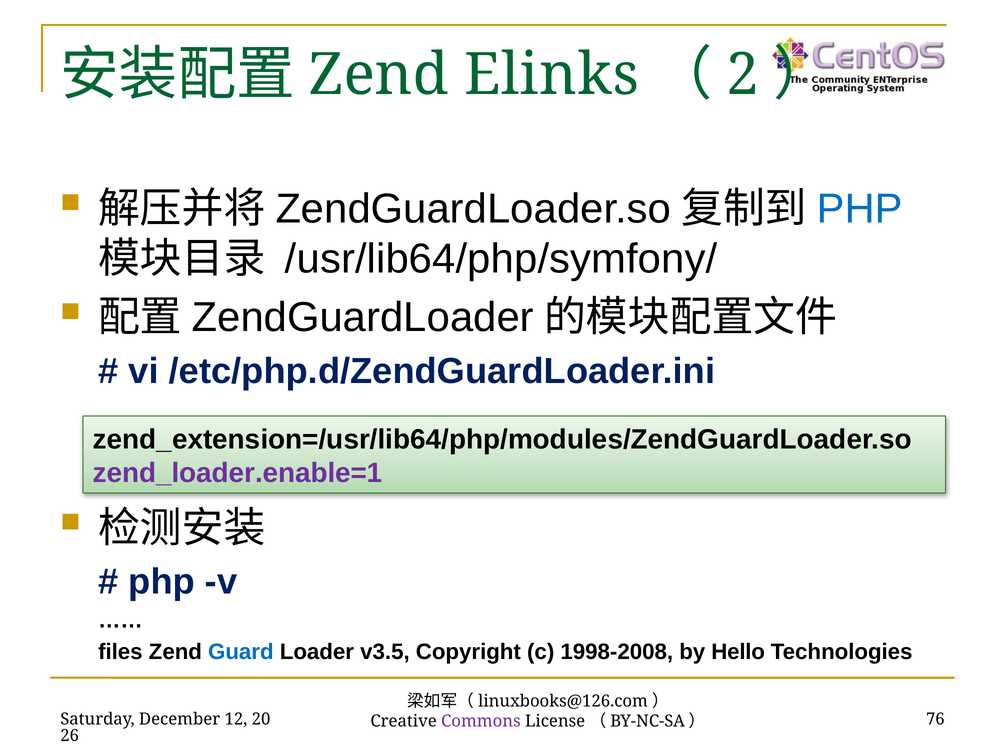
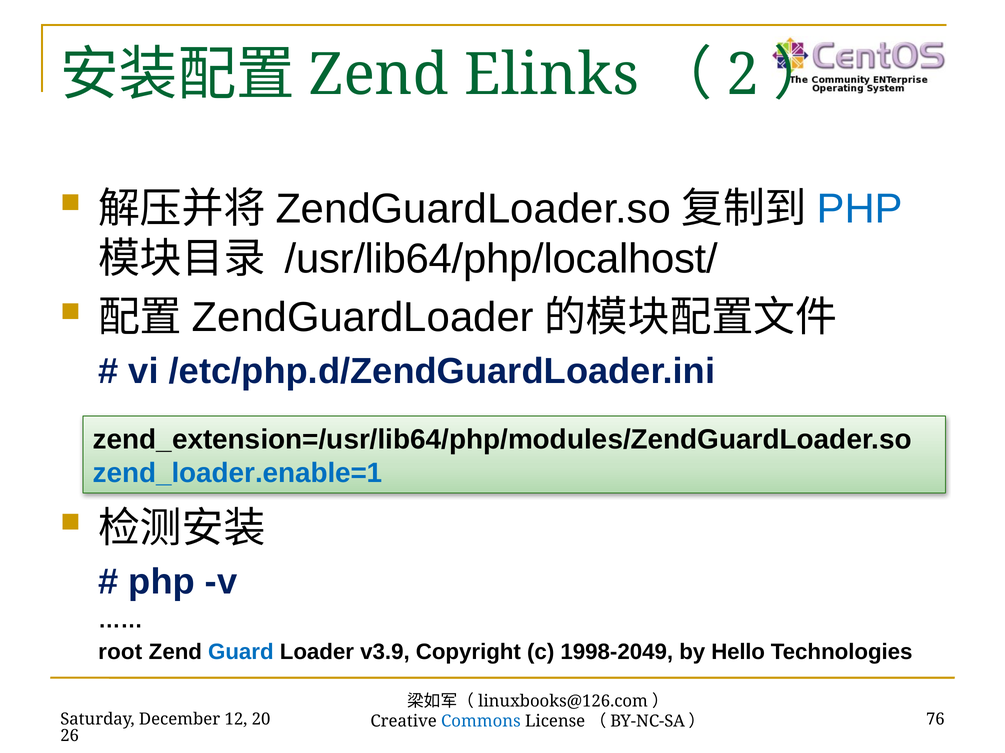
/usr/lib64/php/symfony/: /usr/lib64/php/symfony/ -> /usr/lib64/php/localhost/ (501, 259)
zend_loader.enable=1 colour: purple -> blue (238, 474)
files: files -> root (120, 652)
v3.5: v3.5 -> v3.9 (385, 652)
1998-2008: 1998-2008 -> 1998-2049 (617, 652)
Commons colour: purple -> blue (481, 722)
